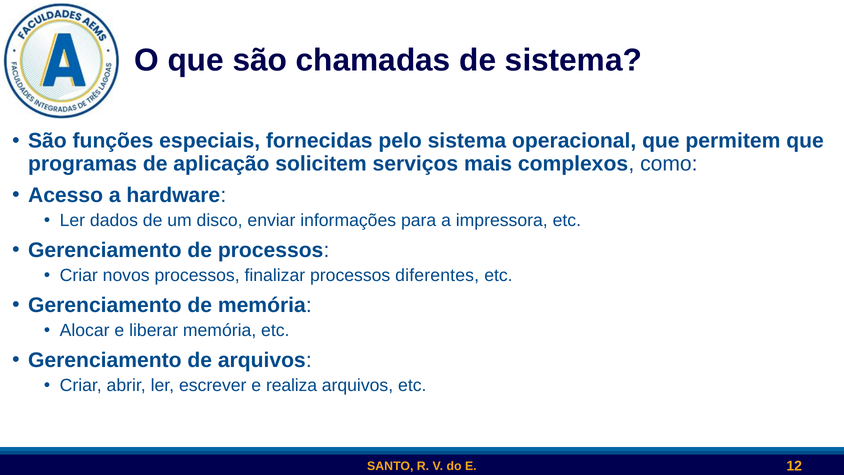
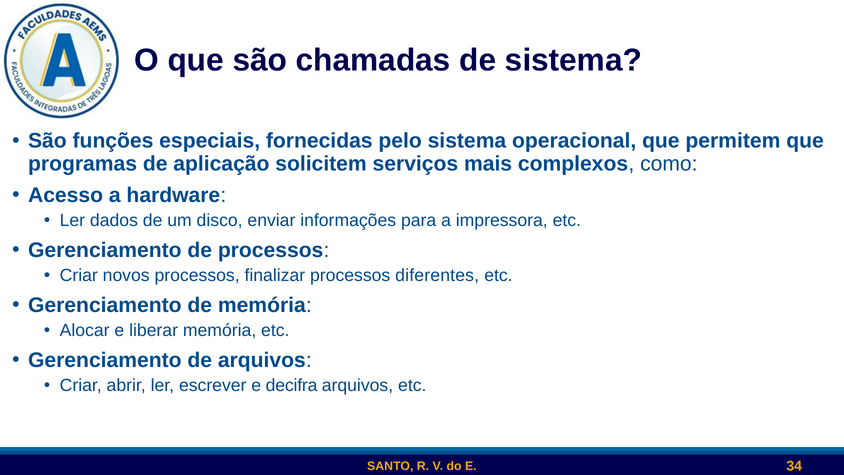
realiza: realiza -> decifra (292, 385)
12: 12 -> 34 (794, 466)
